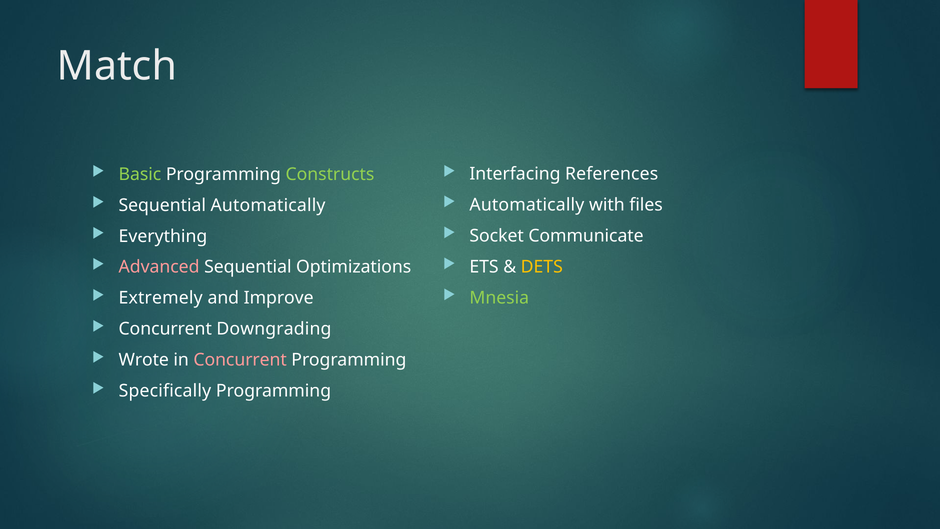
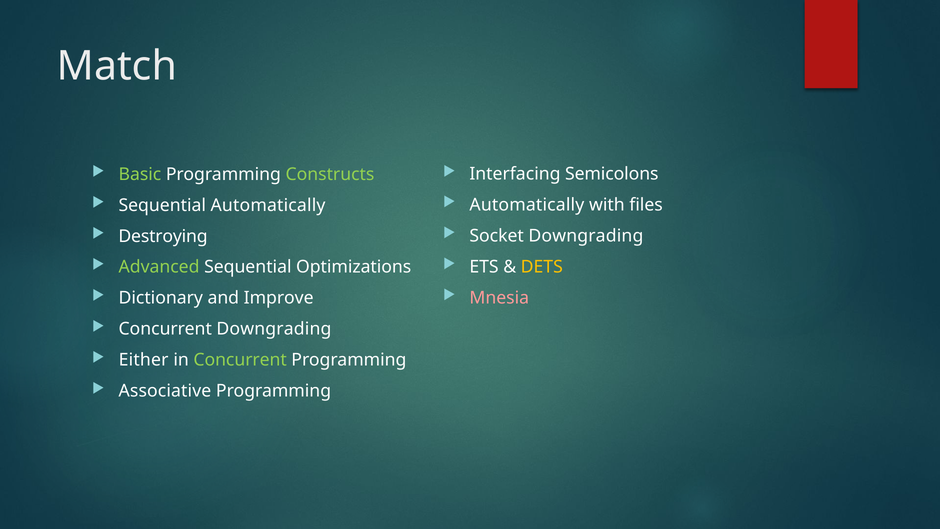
References: References -> Semicolons (612, 174)
Socket Communicate: Communicate -> Downgrading (586, 236)
Everything: Everything -> Destroying (163, 236)
Advanced colour: pink -> light green (159, 267)
Mnesia colour: light green -> pink (499, 298)
Extremely: Extremely -> Dictionary (161, 298)
Wrote: Wrote -> Either (144, 360)
Concurrent colour: pink -> light green (240, 360)
Specifically: Specifically -> Associative (165, 391)
